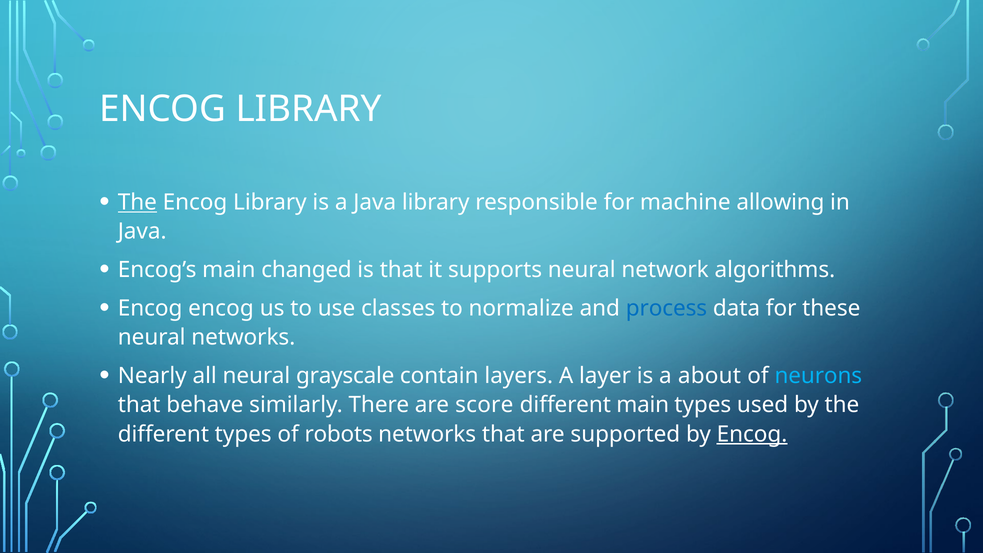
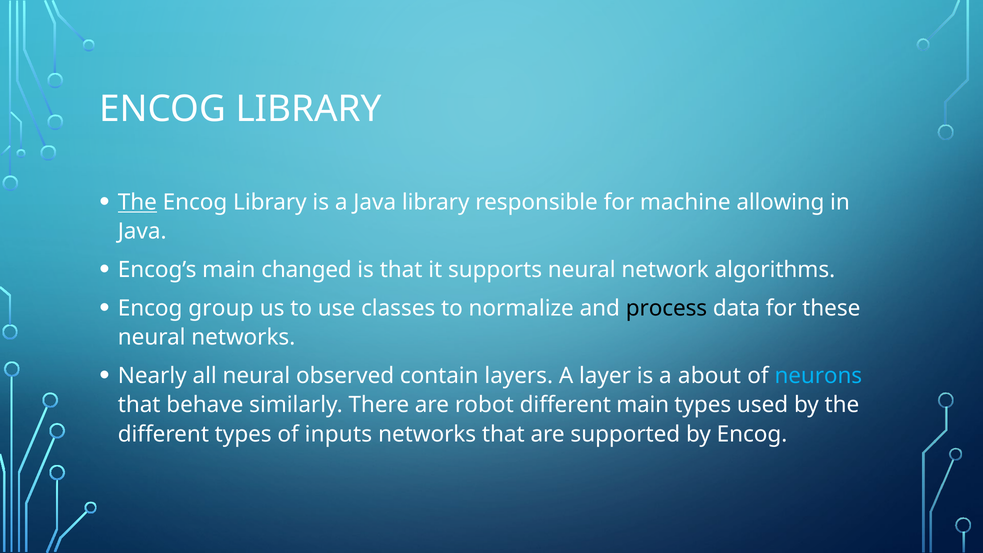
Encog encog: encog -> group (221, 308)
process colour: blue -> black (666, 308)
grayscale: grayscale -> observed (345, 376)
score: score -> robot (484, 405)
robots: robots -> inputs (338, 434)
Encog underline: present -> none (752, 434)
